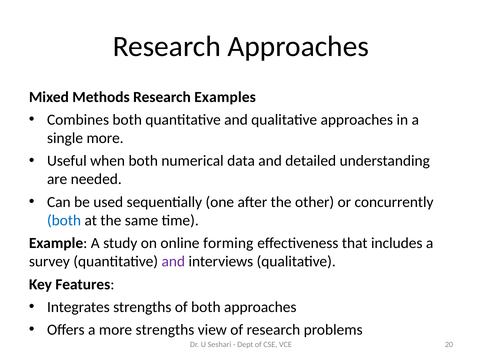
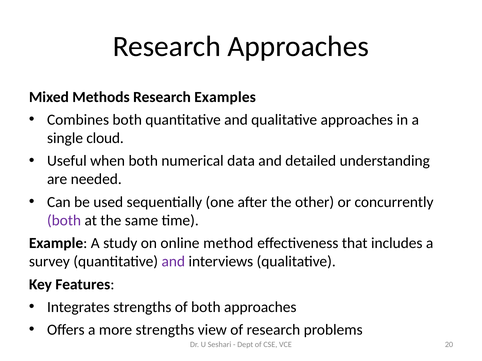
single more: more -> cloud (105, 138)
both colour: blue -> purple (64, 221)
forming: forming -> method (228, 243)
